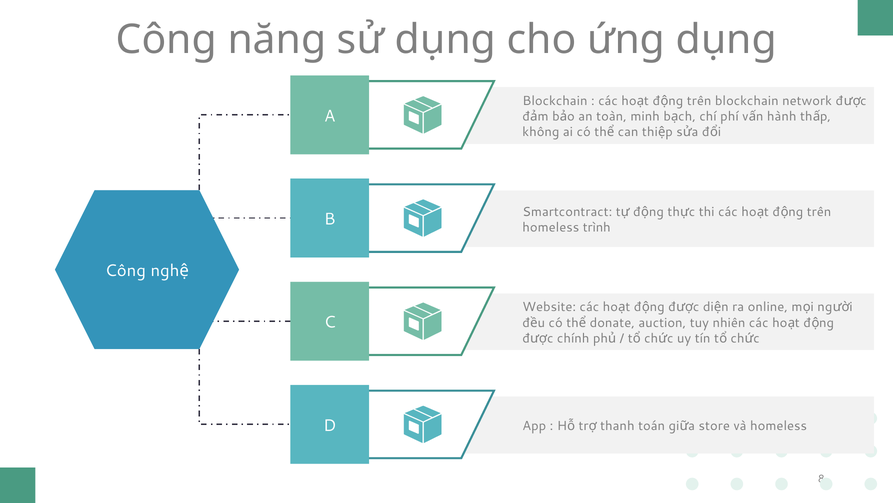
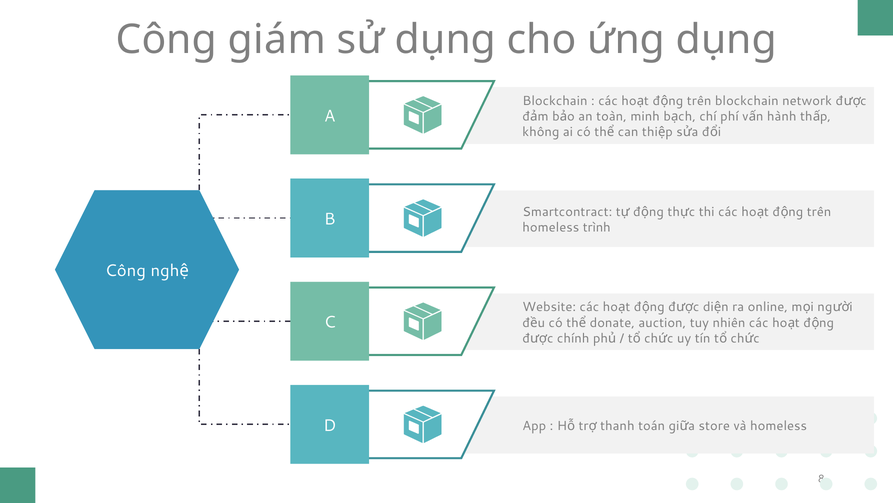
năng: năng -> giám (277, 39)
